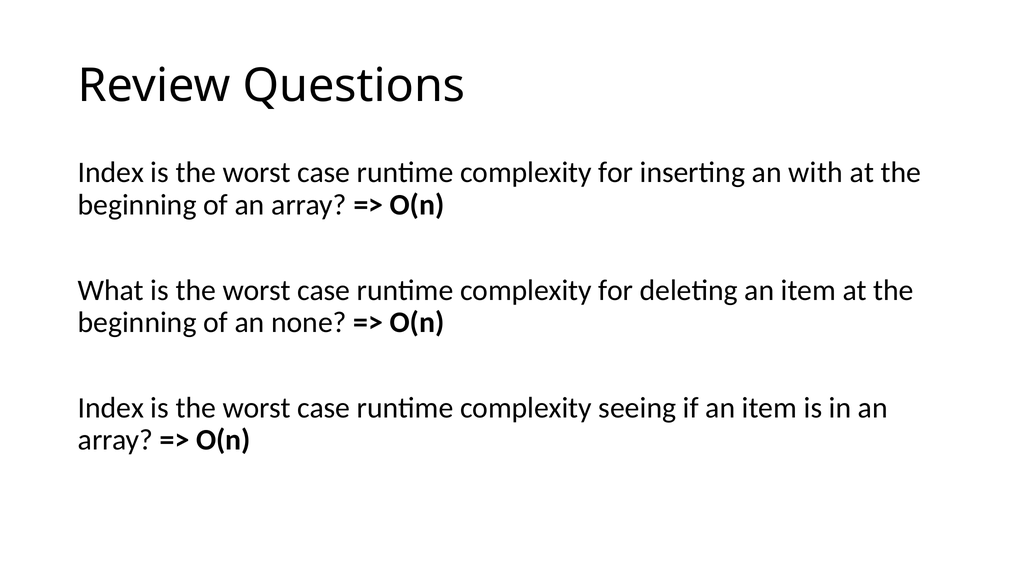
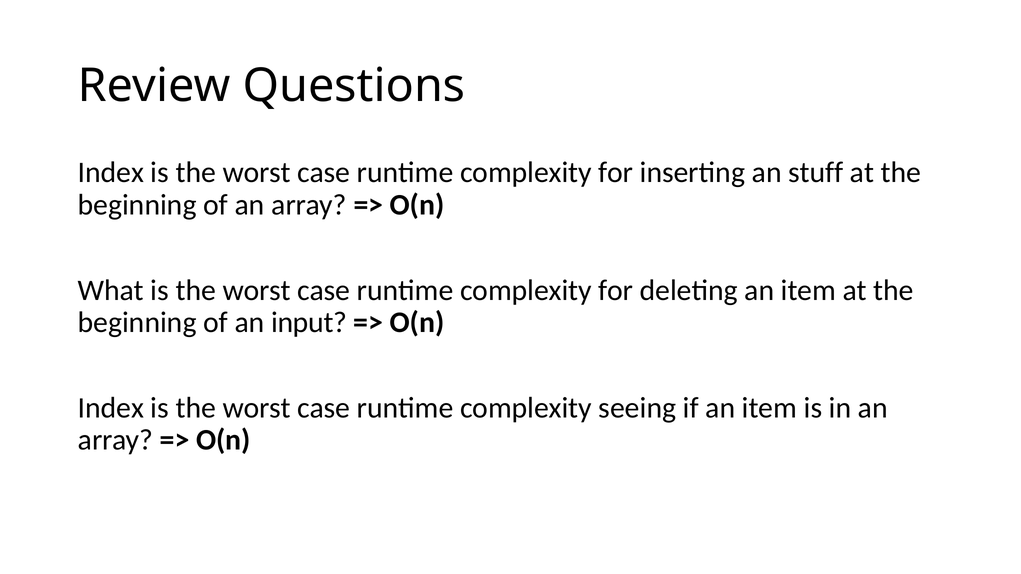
with: with -> stuff (816, 173)
none: none -> input (309, 323)
